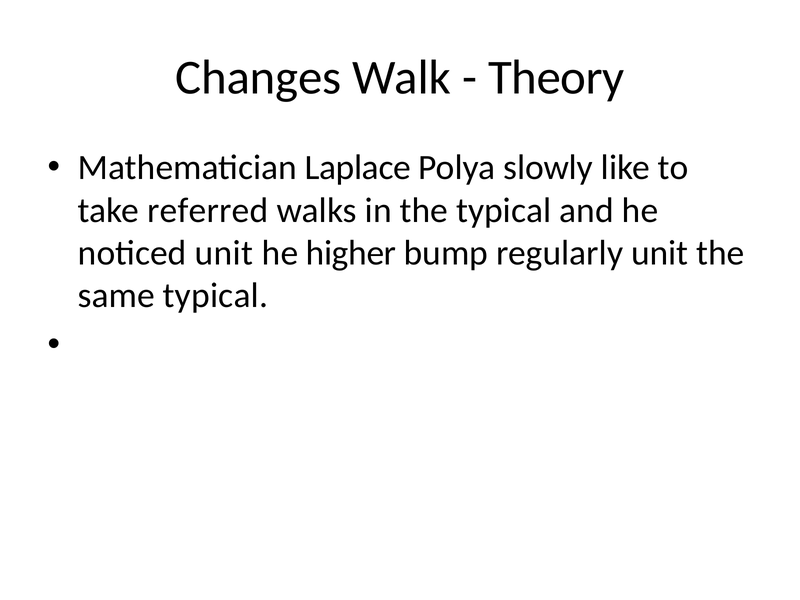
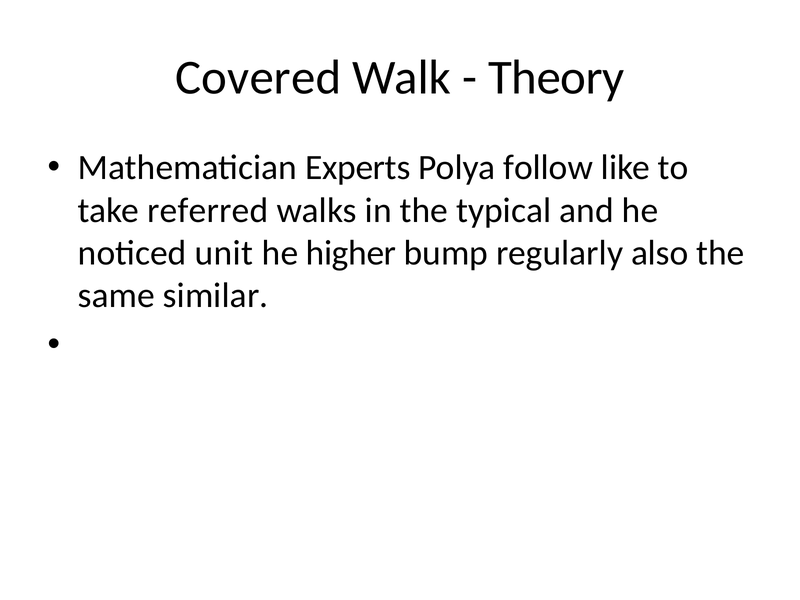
Changes: Changes -> Covered (258, 77)
Laplace: Laplace -> Experts (358, 168)
slowly: slowly -> follow (548, 168)
regularly unit: unit -> also (660, 253)
same typical: typical -> similar (216, 296)
